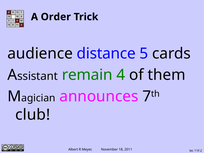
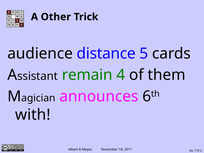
Order: Order -> Other (56, 17)
7: 7 -> 6 (147, 96)
club: club -> with (33, 115)
